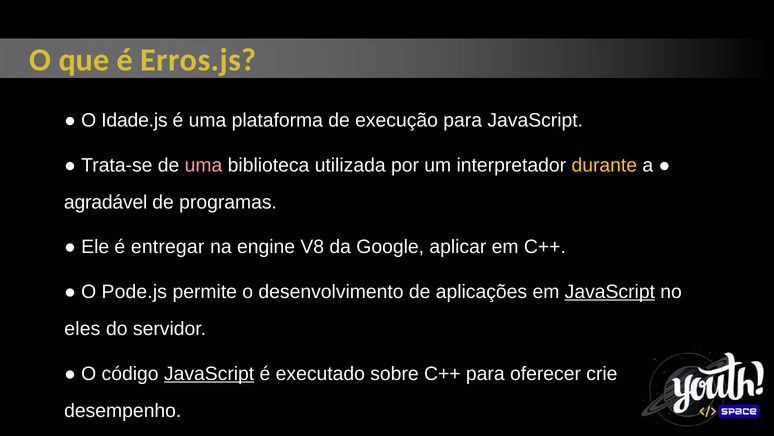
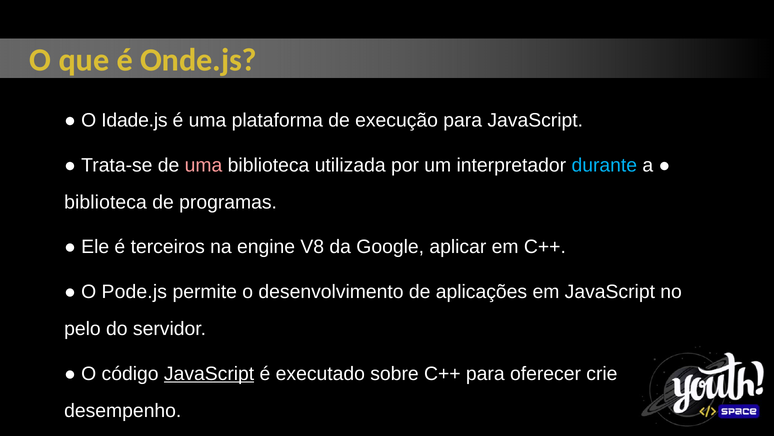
Erros.js: Erros.js -> Onde.js (199, 60)
durante colour: yellow -> light blue (604, 165)
agradável: agradável -> biblioteca (106, 202)
entregar: entregar -> terceiros (168, 247)
JavaScript underline: present -> none (610, 291)
eles: eles -> pelo (82, 329)
